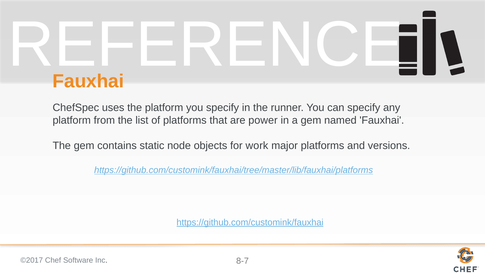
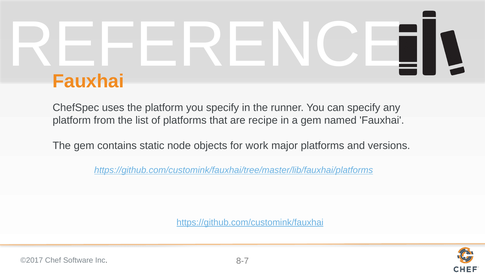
power: power -> recipe (263, 120)
